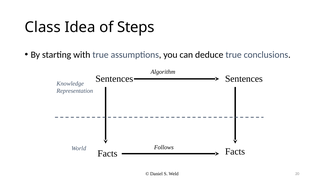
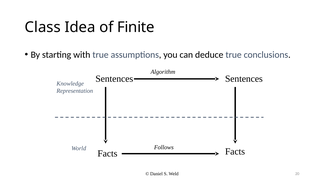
Steps: Steps -> Finite (136, 27)
